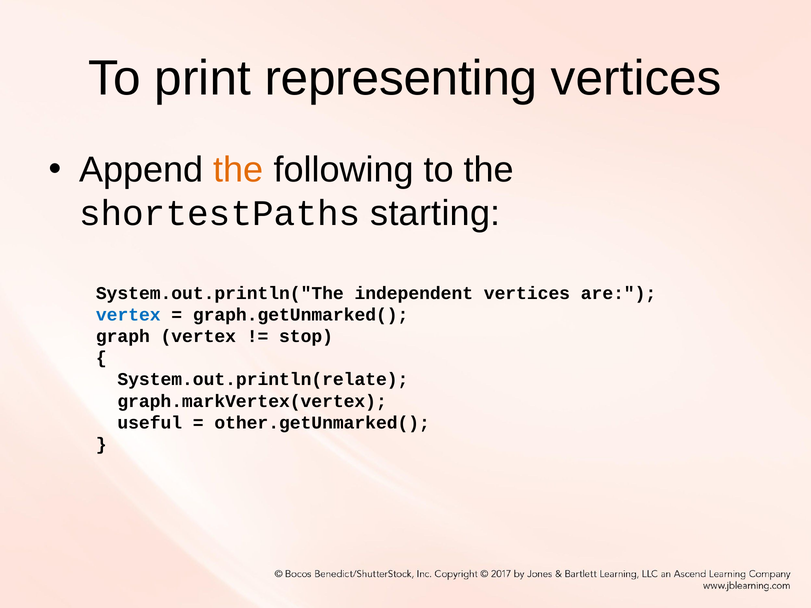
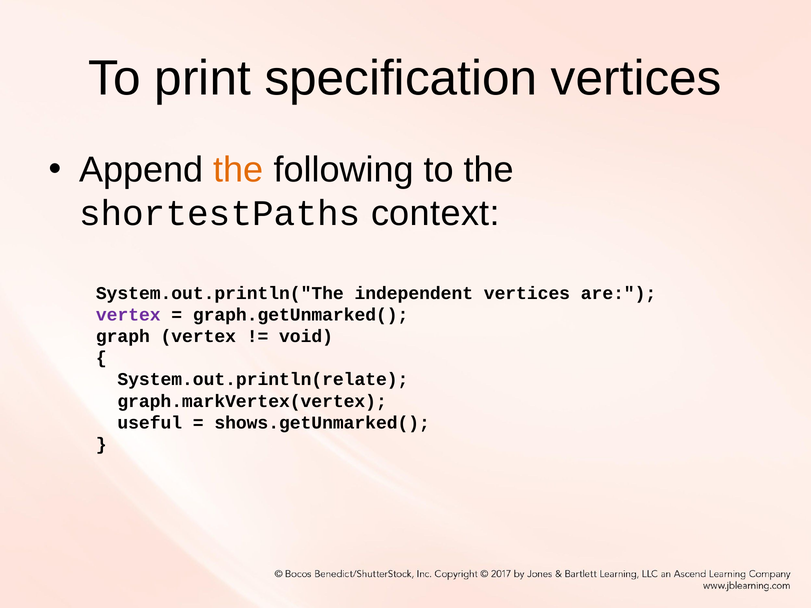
representing: representing -> specification (401, 79)
starting: starting -> context (435, 213)
vertex colour: blue -> purple (128, 315)
stop: stop -> void (306, 336)
other.getUnmarked(: other.getUnmarked( -> shows.getUnmarked( (322, 423)
